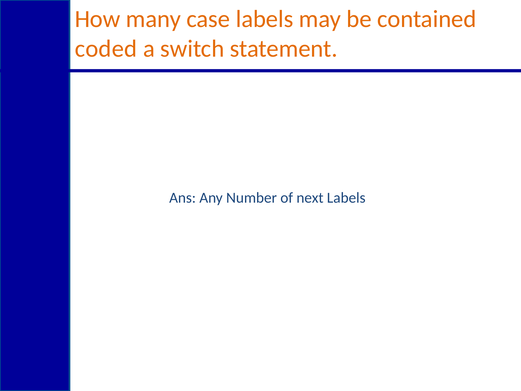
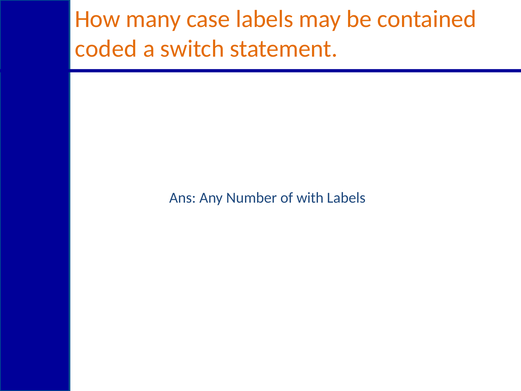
next: next -> with (310, 198)
